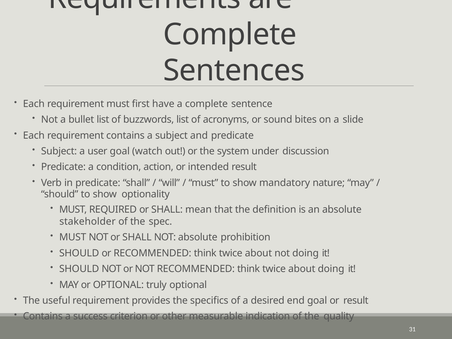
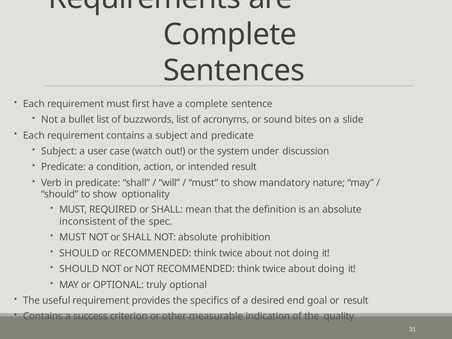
user goal: goal -> case (120, 151)
stakeholder: stakeholder -> inconsistent (88, 222)
